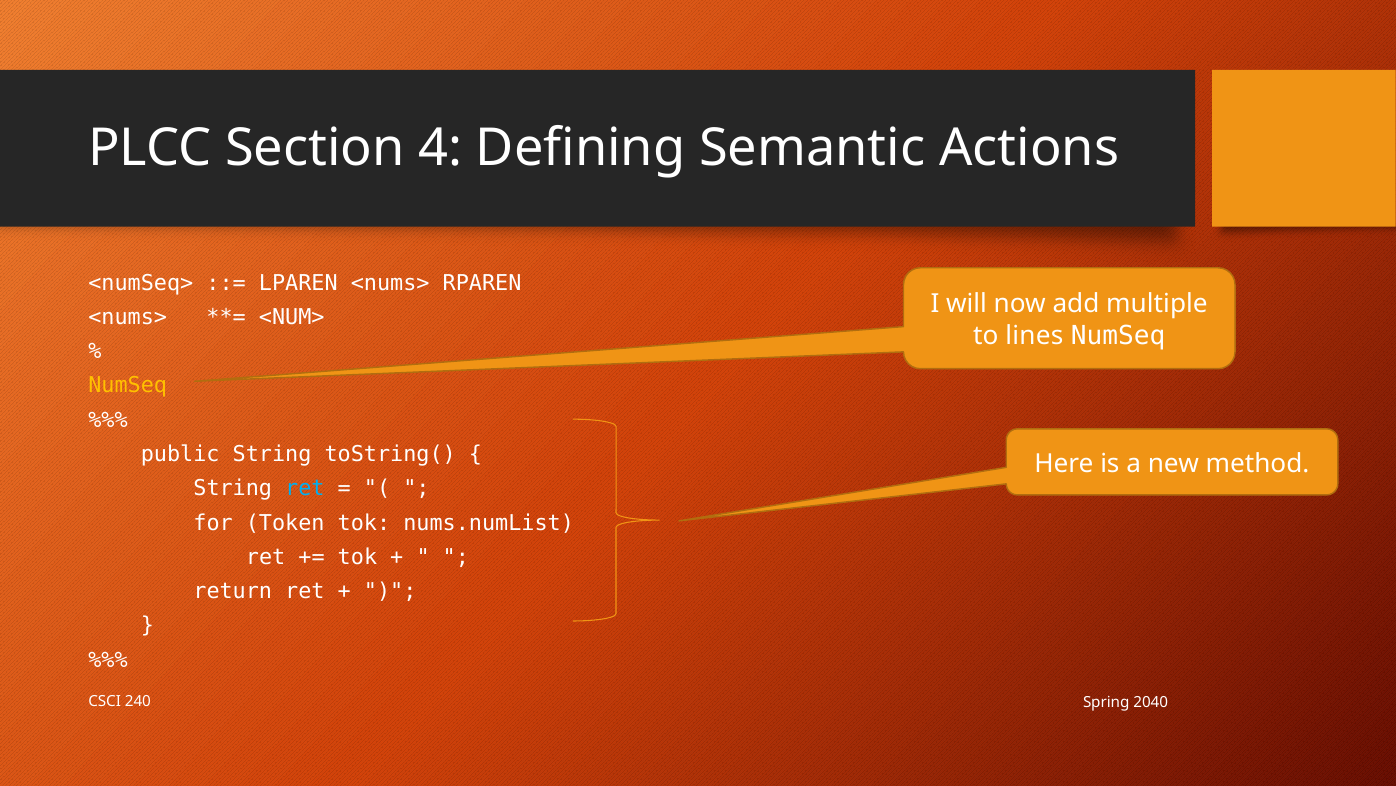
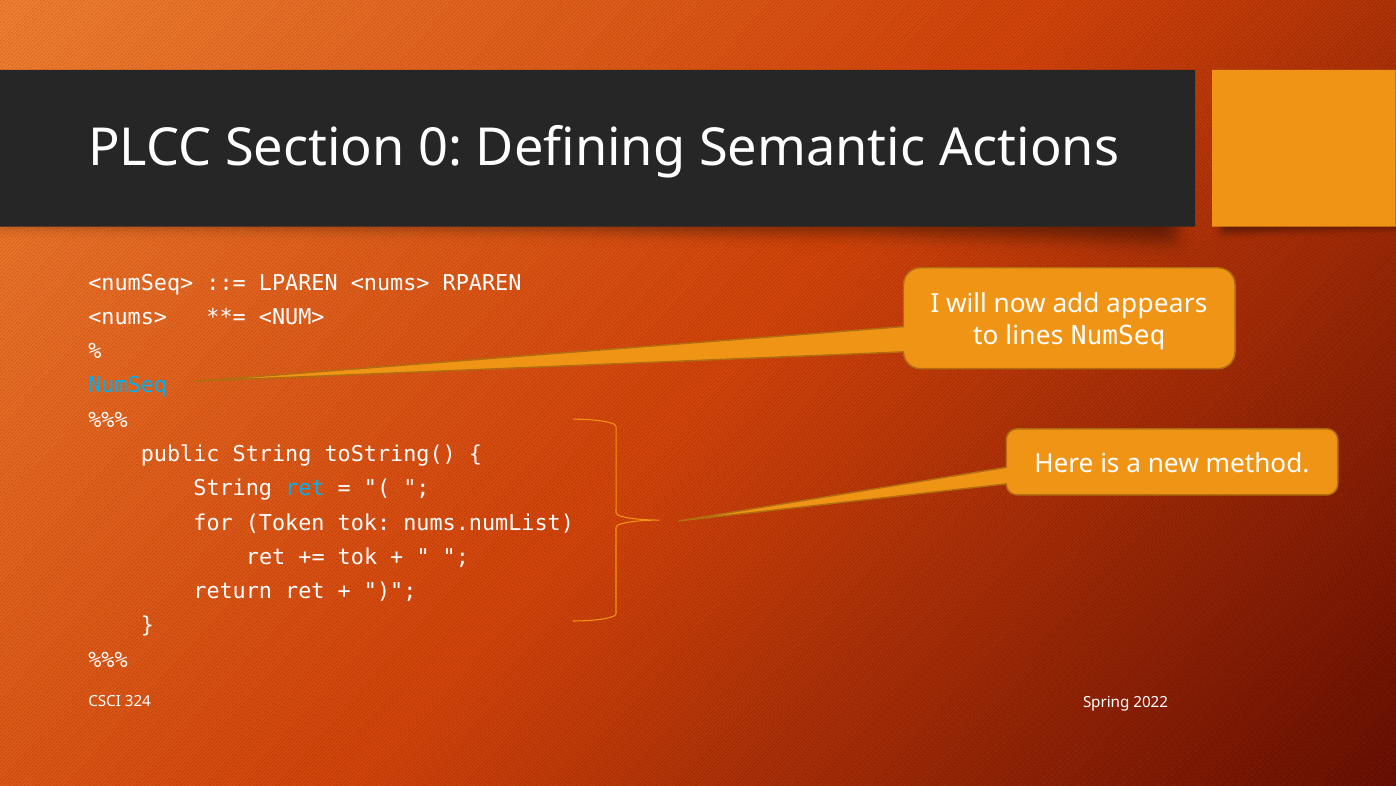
4: 4 -> 0 (440, 148)
multiple: multiple -> appears (1157, 304)
NumSeq colour: yellow -> light blue (128, 385)
240: 240 -> 324 (138, 700)
2040: 2040 -> 2022 (1151, 702)
